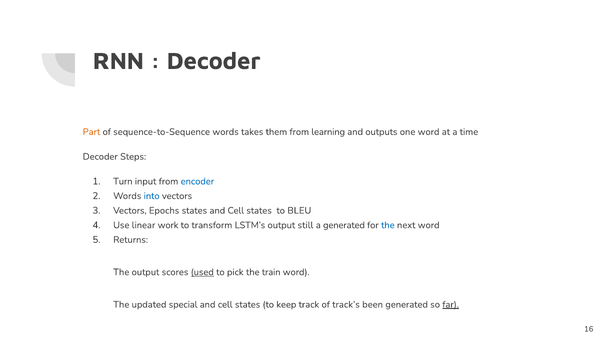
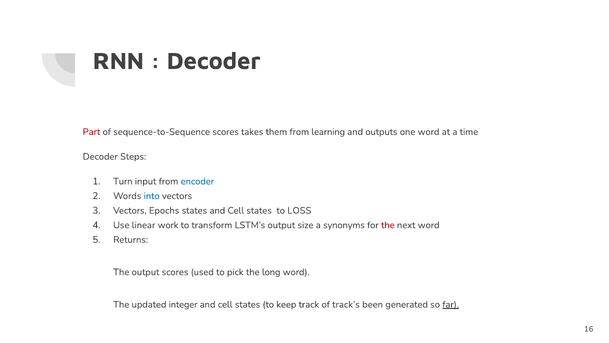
Part colour: orange -> red (91, 132)
sequence-to-Sequence words: words -> scores (226, 132)
BLEU: BLEU -> LOSS (299, 210)
still: still -> size (305, 225)
a generated: generated -> synonyms (344, 225)
the colour: blue -> red (388, 225)
used underline: present -> none (202, 272)
train: train -> long (271, 272)
special: special -> integer (183, 304)
